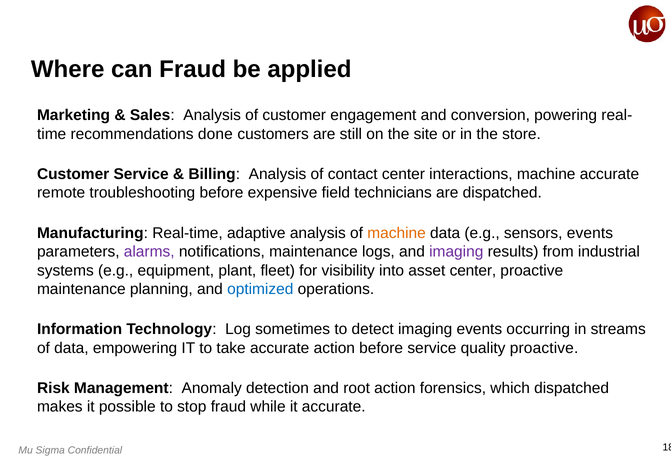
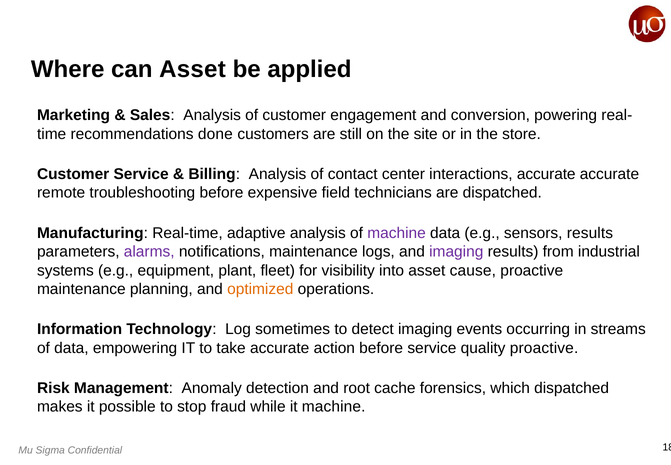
can Fraud: Fraud -> Asset (192, 69)
interactions machine: machine -> accurate (546, 174)
machine colour: orange -> purple (397, 233)
sensors events: events -> results (590, 233)
asset center: center -> cause (473, 270)
optimized colour: blue -> orange (260, 289)
root action: action -> cache (395, 388)
it accurate: accurate -> machine (334, 407)
